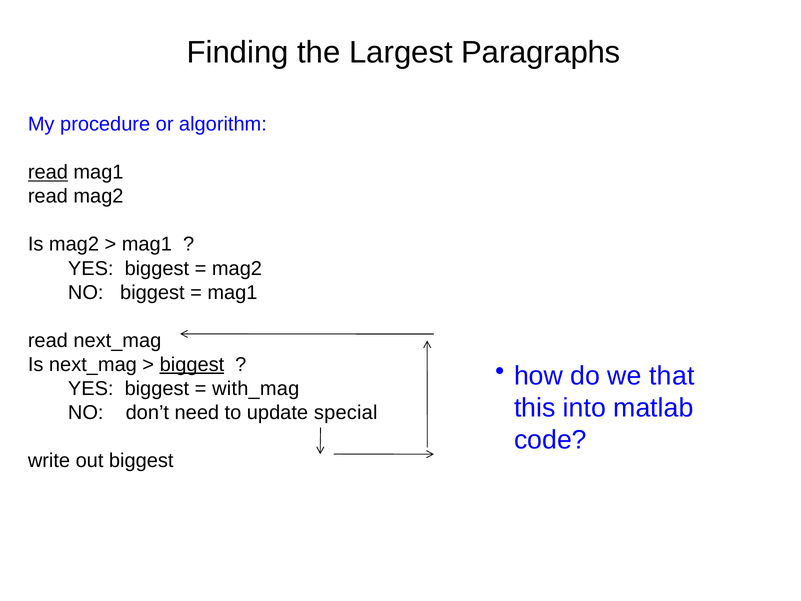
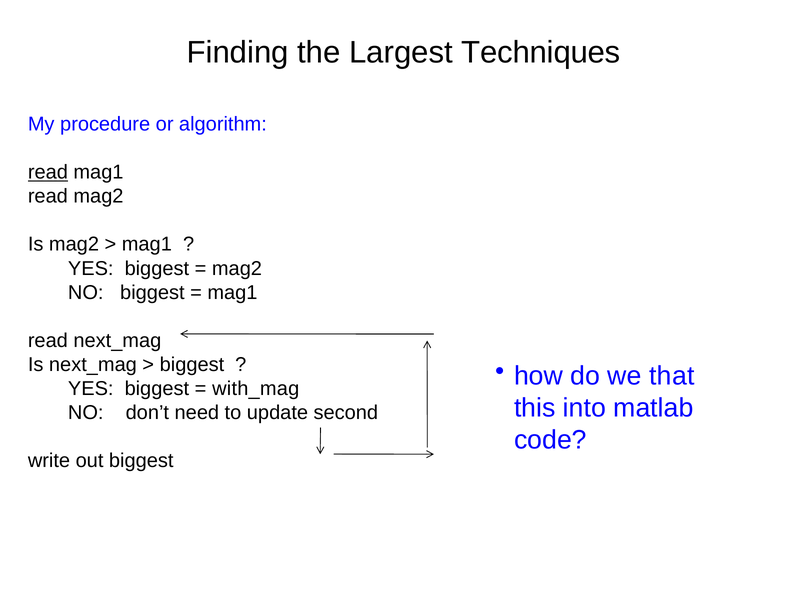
Paragraphs: Paragraphs -> Techniques (541, 52)
biggest underline: present -> none (192, 364)
special: special -> second (346, 412)
